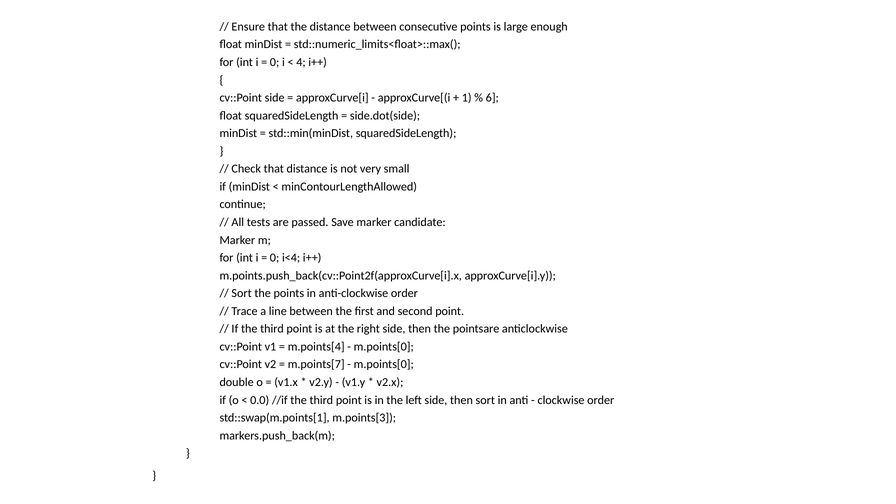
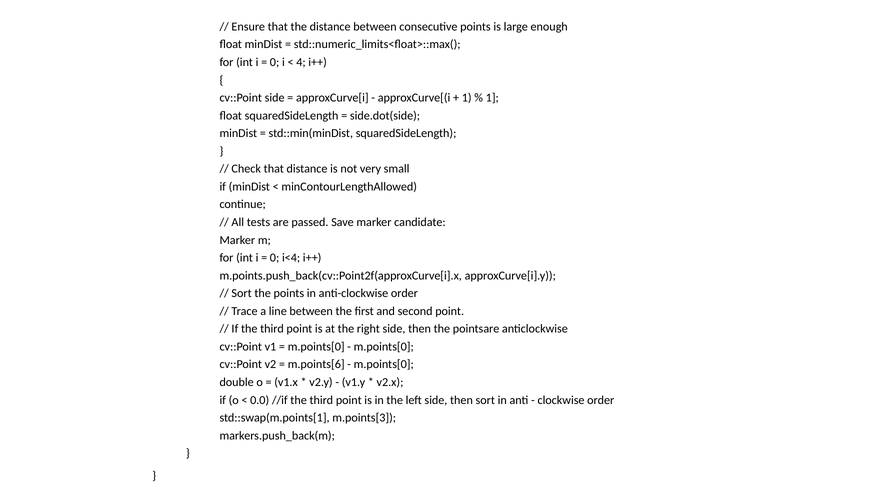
6: 6 -> 1 (492, 98)
m.points[4: m.points[4 -> m.points[0 (316, 347)
m.points[7: m.points[7 -> m.points[6 (316, 364)
